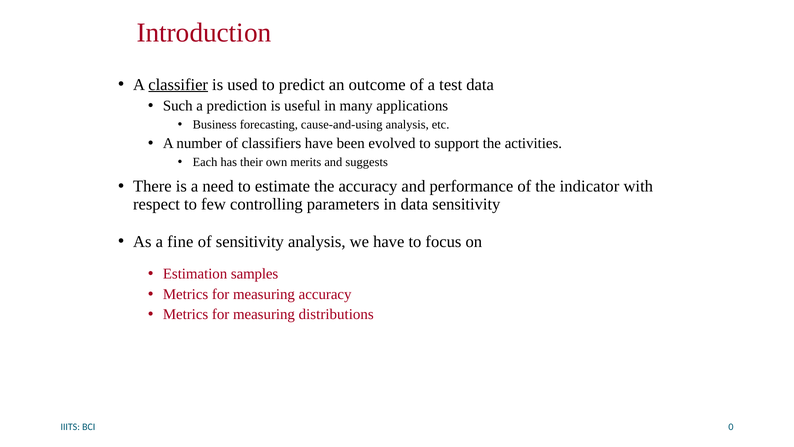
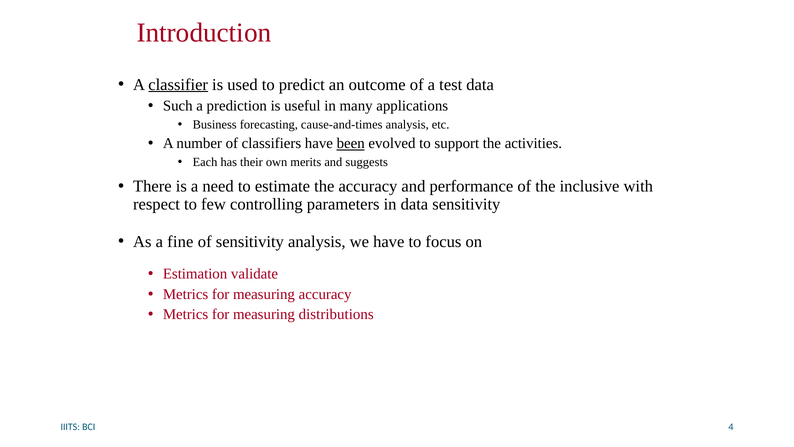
cause-and-using: cause-and-using -> cause-and-times (342, 124)
been underline: none -> present (351, 143)
indicator: indicator -> inclusive (590, 186)
samples: samples -> validate (255, 274)
0: 0 -> 4 (731, 426)
